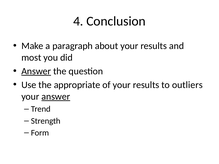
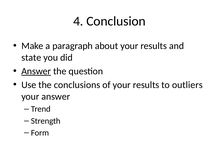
most: most -> state (31, 58)
appropriate: appropriate -> conclusions (77, 85)
answer underline: present -> none (56, 97)
